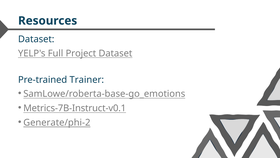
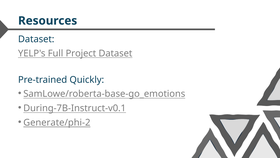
Trainer: Trainer -> Quickly (87, 79)
Metrics-7B-Instruct-v0.1: Metrics-7B-Instruct-v0.1 -> During-7B-Instruct-v0.1 (75, 108)
